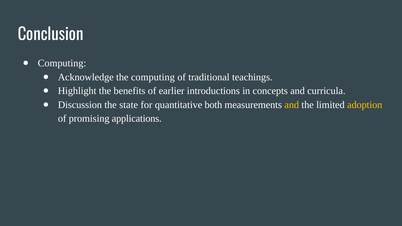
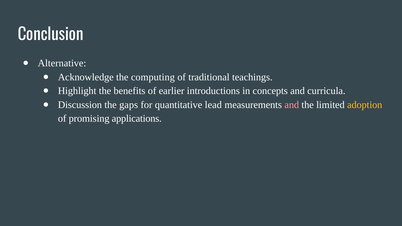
Computing: Computing -> Alternative (62, 63)
state: state -> gaps (129, 105)
both: both -> lead (213, 105)
and colour: yellow -> pink (292, 105)
